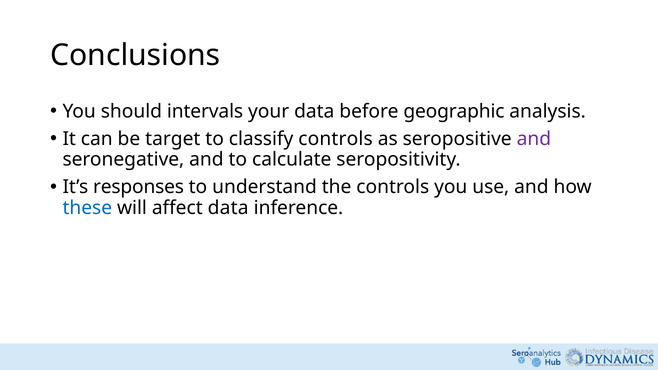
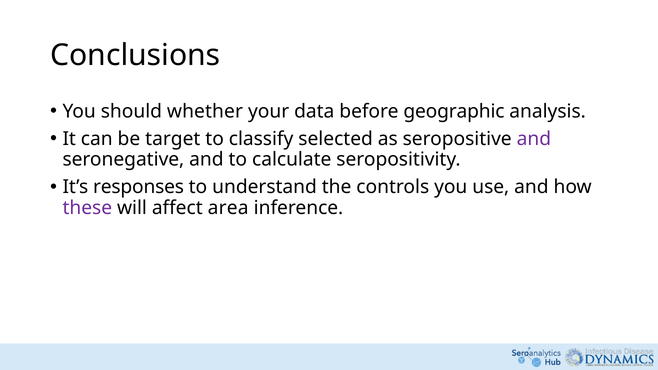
intervals: intervals -> whether (205, 111)
classify controls: controls -> selected (336, 139)
these colour: blue -> purple (87, 208)
affect data: data -> area (228, 208)
